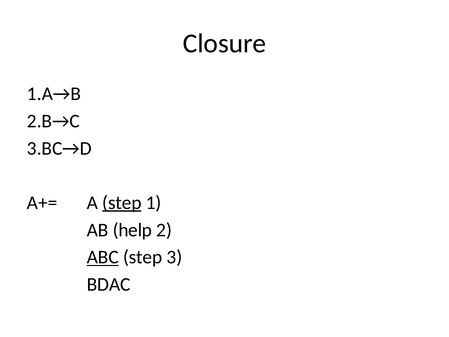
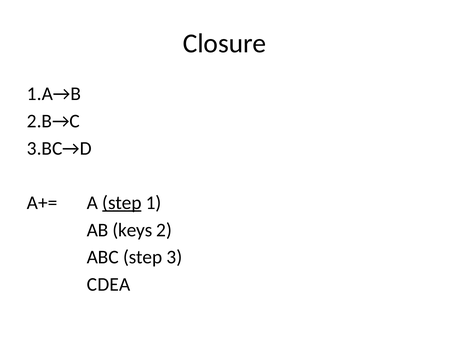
help: help -> keys (132, 230)
ABC underline: present -> none (103, 257)
BDAC: BDAC -> CDEA (109, 284)
